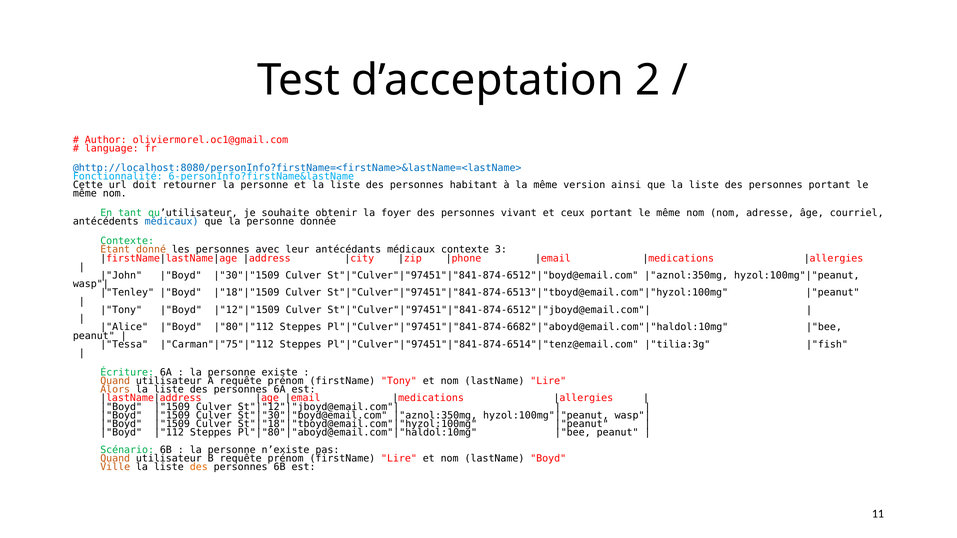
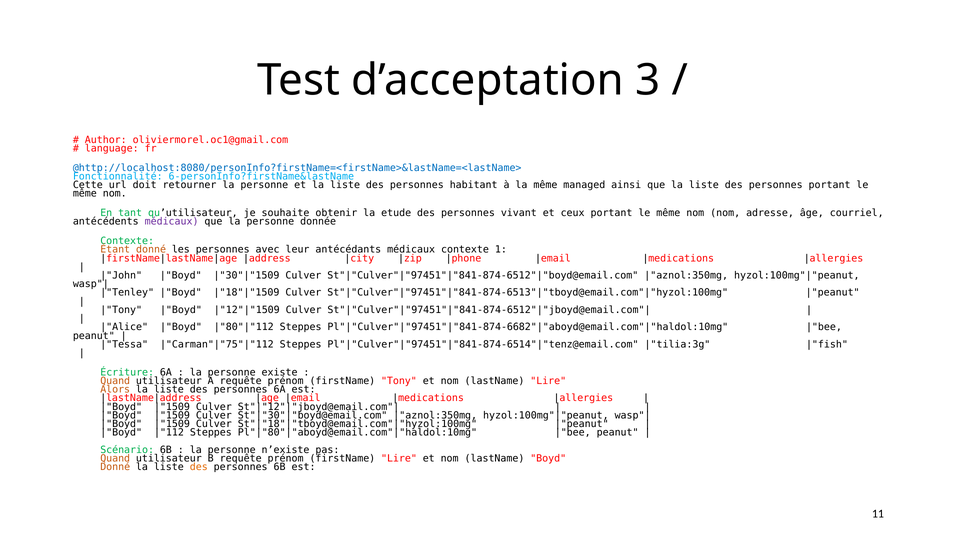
2: 2 -> 3 (648, 80)
version: version -> managed (584, 185)
foyer: foyer -> etude (396, 213)
médicaux colour: blue -> purple (172, 222)
3: 3 -> 1 (501, 250)
Ville: Ville -> Donné (115, 467)
